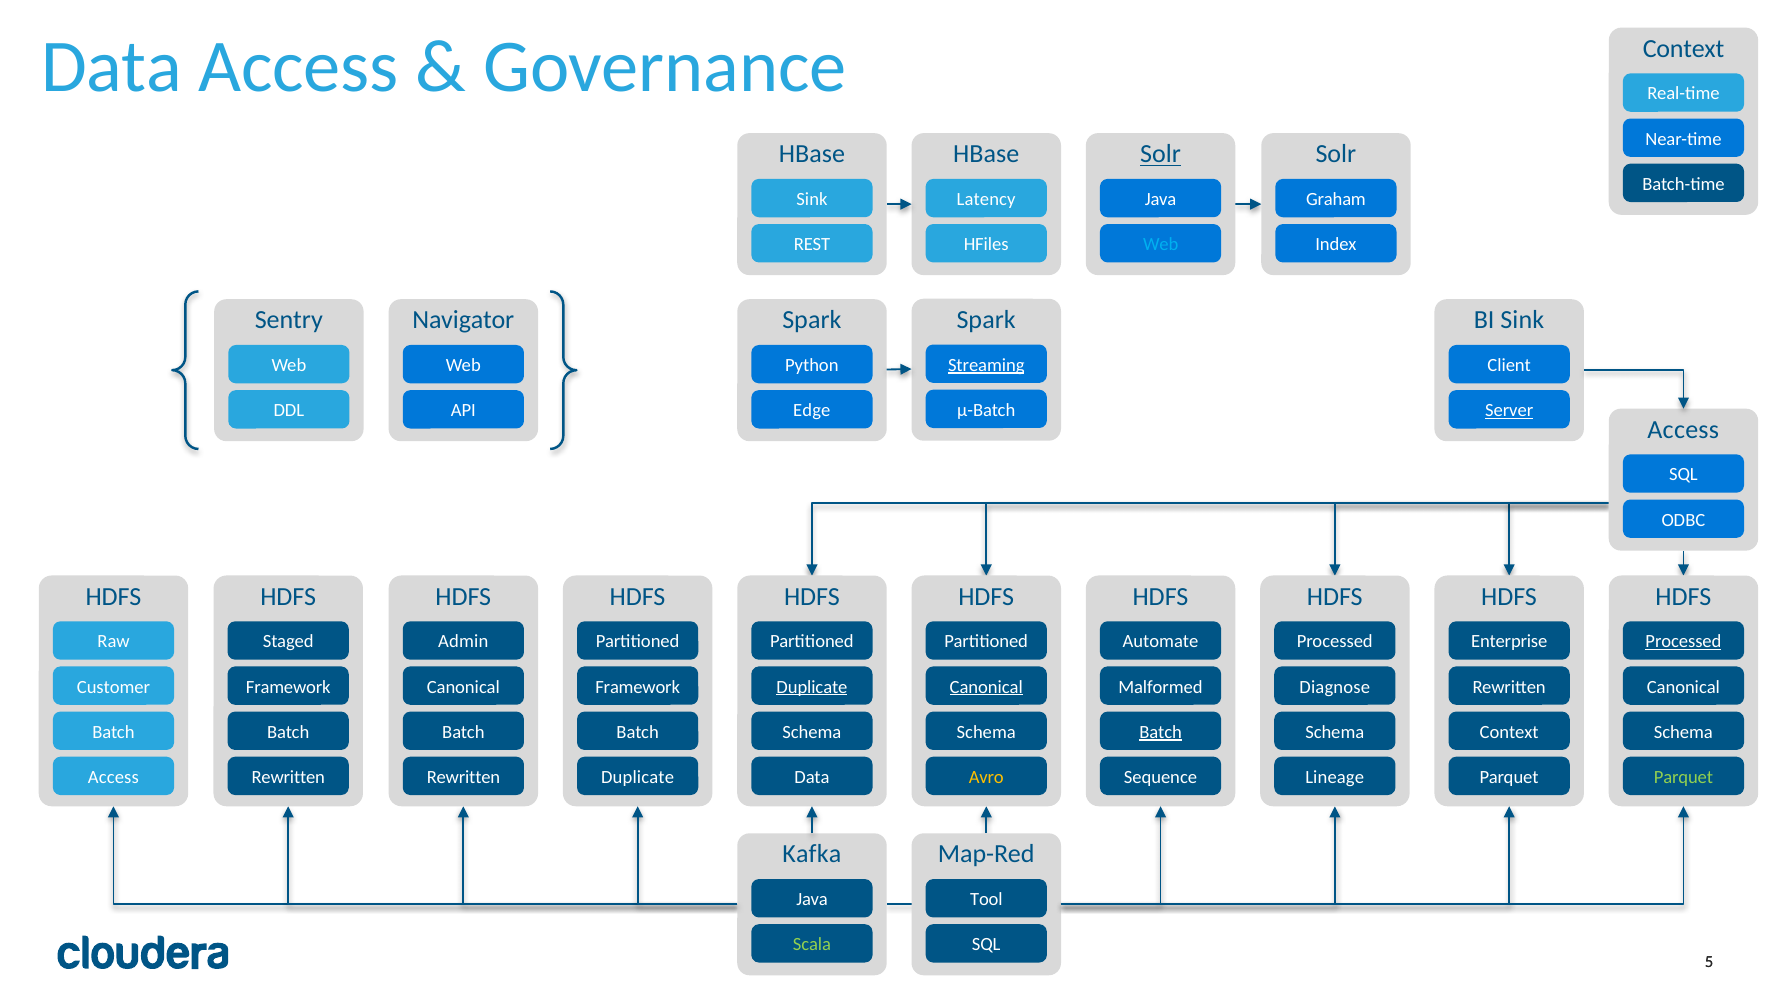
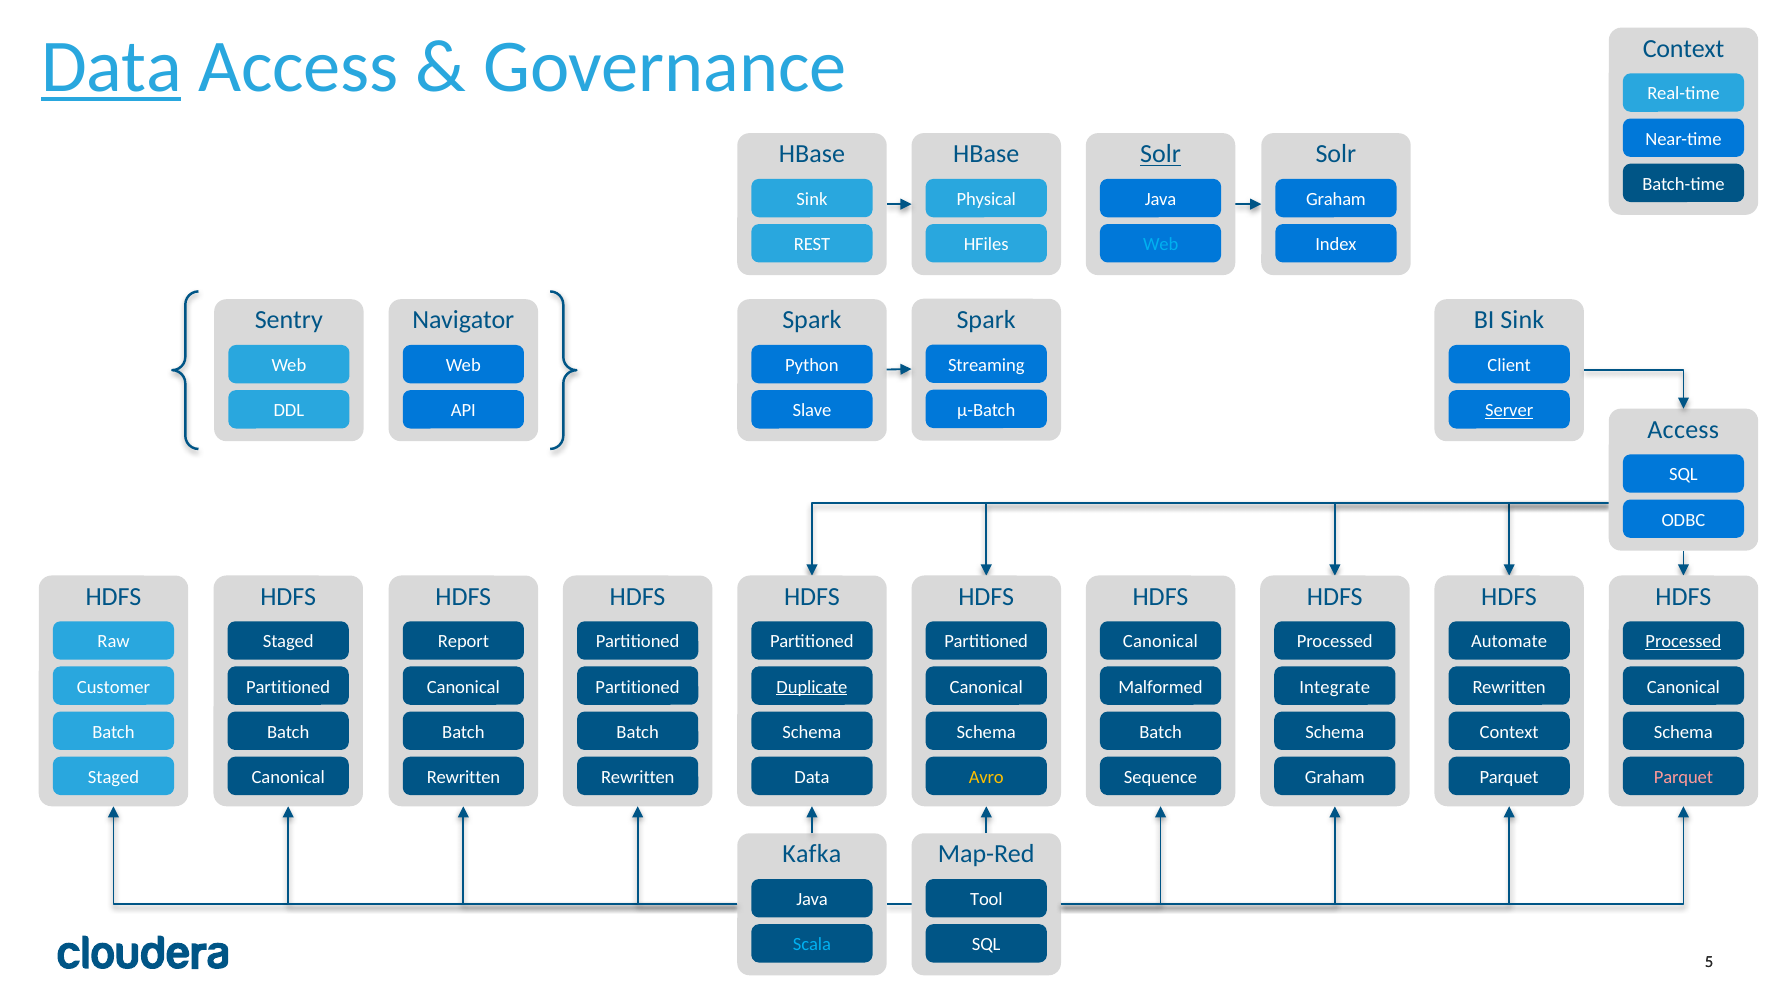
Data underline: none -> present (111, 67)
Latency: Latency -> Physical (986, 199)
Streaming underline: present -> none (986, 365)
Edge: Edge -> Slave (812, 411)
Admin: Admin -> Report (463, 642)
Automate: Automate -> Canonical (1160, 642)
Enterprise: Enterprise -> Automate (1509, 642)
Framework: Framework -> Partitioned (288, 687)
Framework: Framework -> Partitioned (638, 687)
Canonical underline: present -> none (986, 687)
Diagnose: Diagnose -> Integrate (1335, 687)
Batch underline: present -> none (1161, 732)
Access: Access -> Staged (114, 777)
Rewritten: Rewritten -> Canonical (288, 777)
Duplicate: Duplicate -> Rewritten (638, 777)
Lineage: Lineage -> Graham (1335, 777)
Parquet colour: light green -> pink (1683, 777)
Scala colour: light green -> light blue (812, 945)
